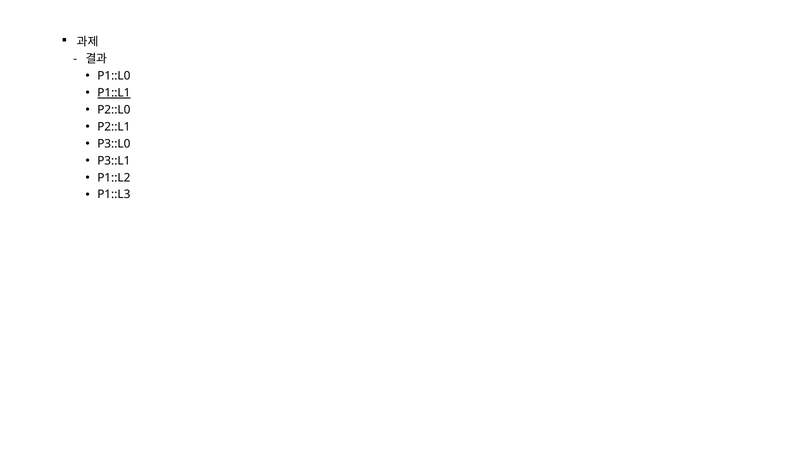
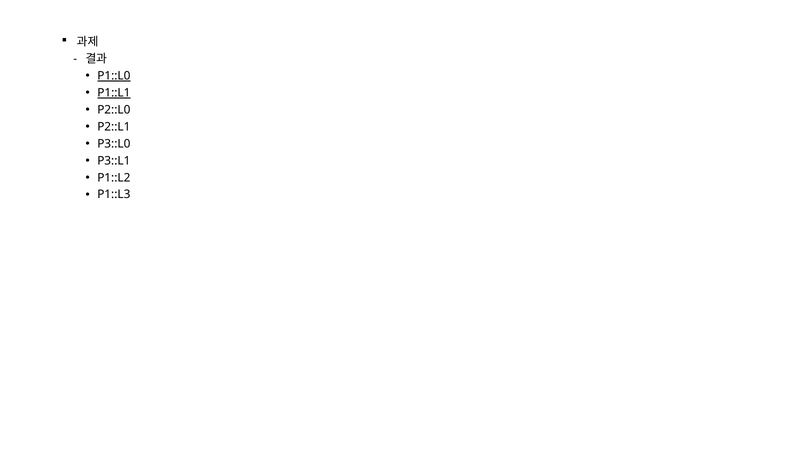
P1::L0 underline: none -> present (114, 76)
